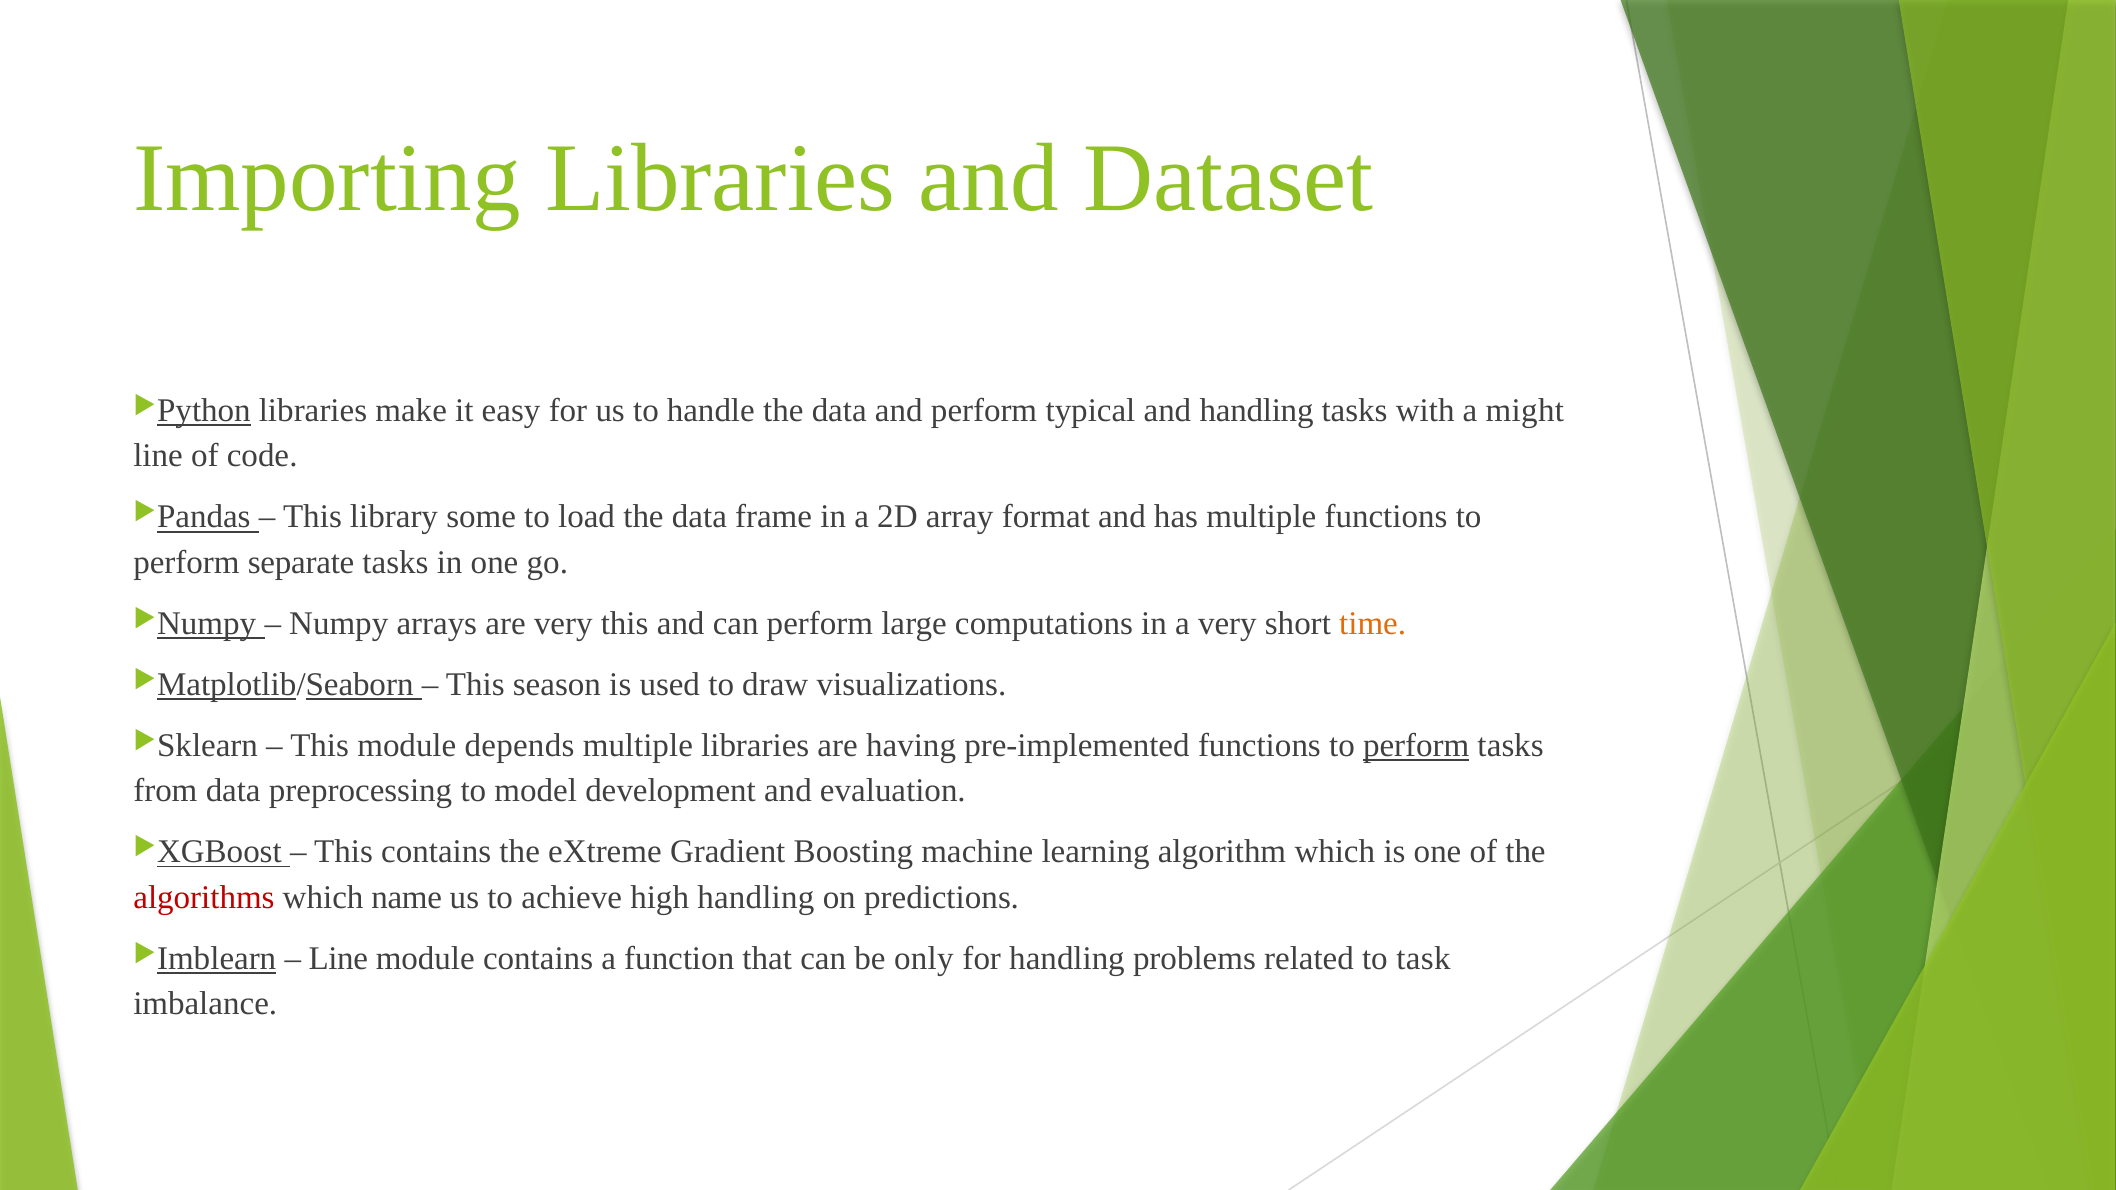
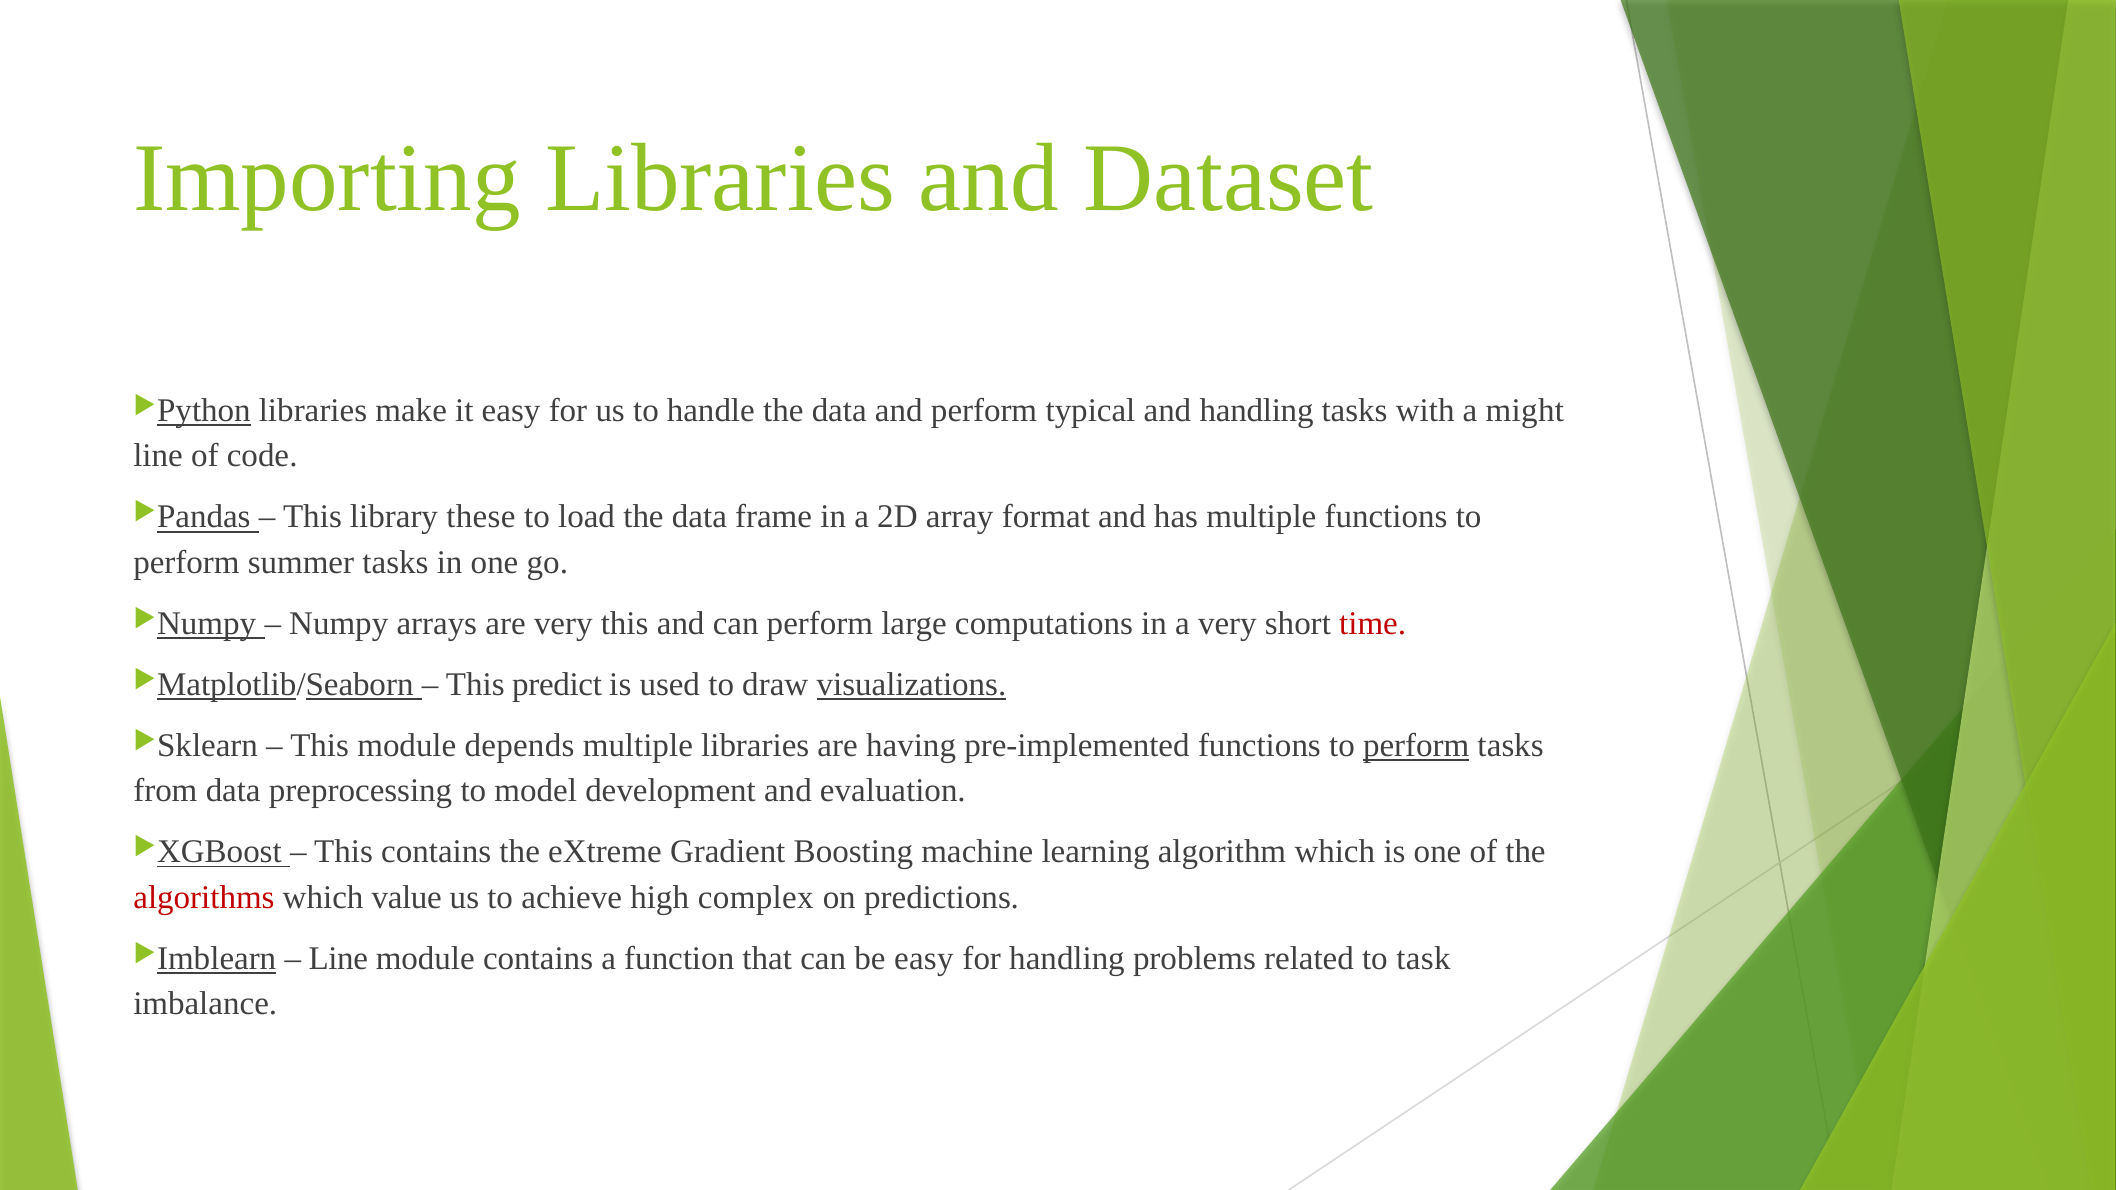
some: some -> these (481, 517)
separate: separate -> summer (301, 562)
time colour: orange -> red (1373, 624)
season: season -> predict (557, 685)
visualizations underline: none -> present (911, 685)
name: name -> value (407, 897)
high handling: handling -> complex (756, 897)
be only: only -> easy (924, 959)
